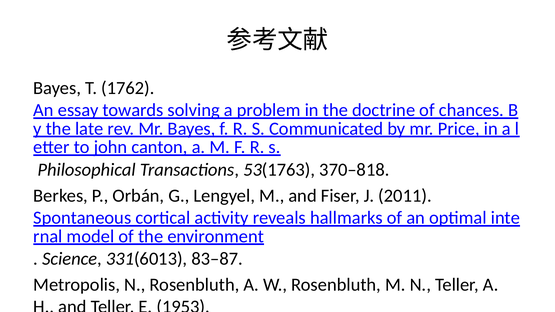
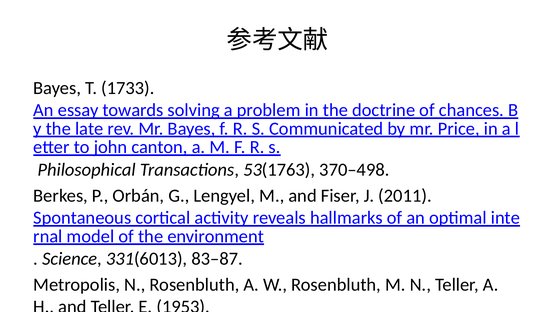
1762: 1762 -> 1733 (128, 88)
370–818: 370–818 -> 370–498 (354, 170)
